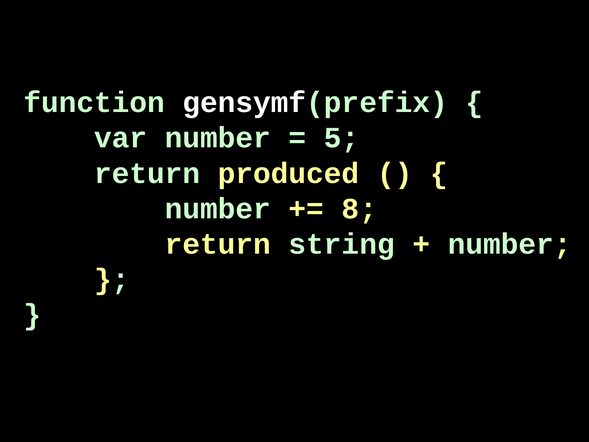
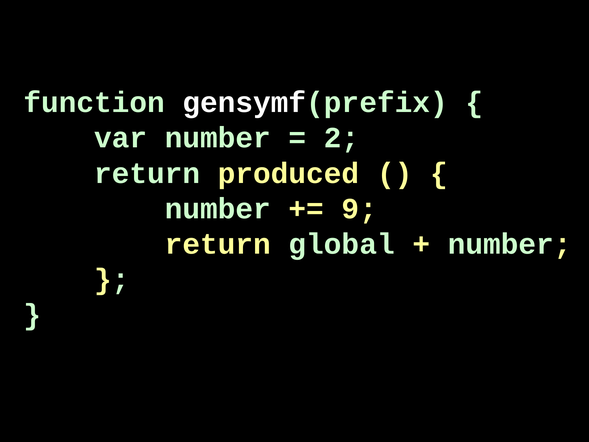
5: 5 -> 2 (342, 138)
8: 8 -> 9 (359, 209)
string: string -> global (342, 244)
